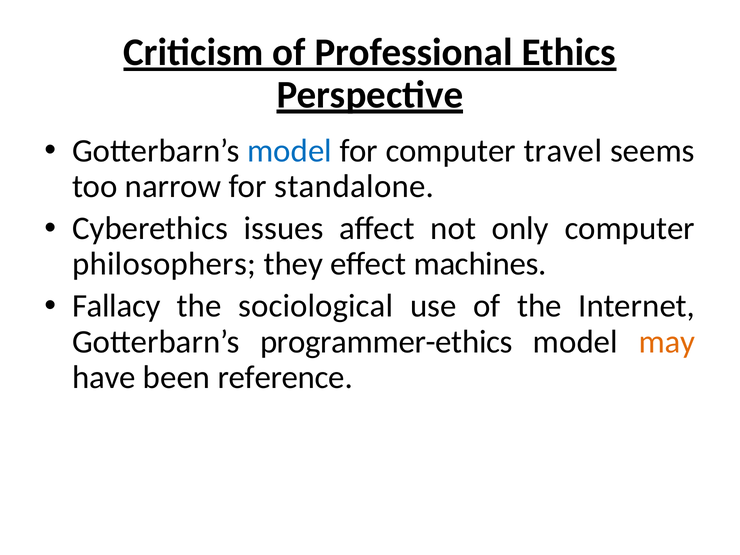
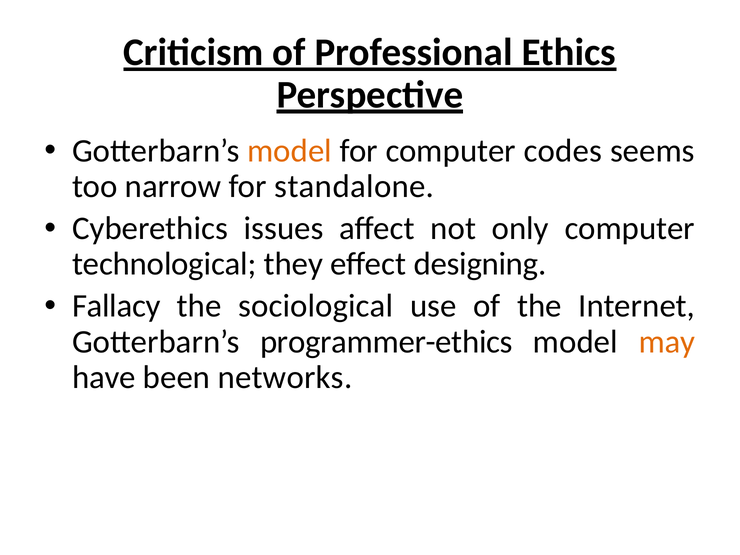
model colour: blue -> orange (290, 151)
travel: travel -> codes (563, 151)
philosophers: philosophers -> technological (164, 264)
machines: machines -> designing (480, 264)
reference: reference -> networks (285, 377)
